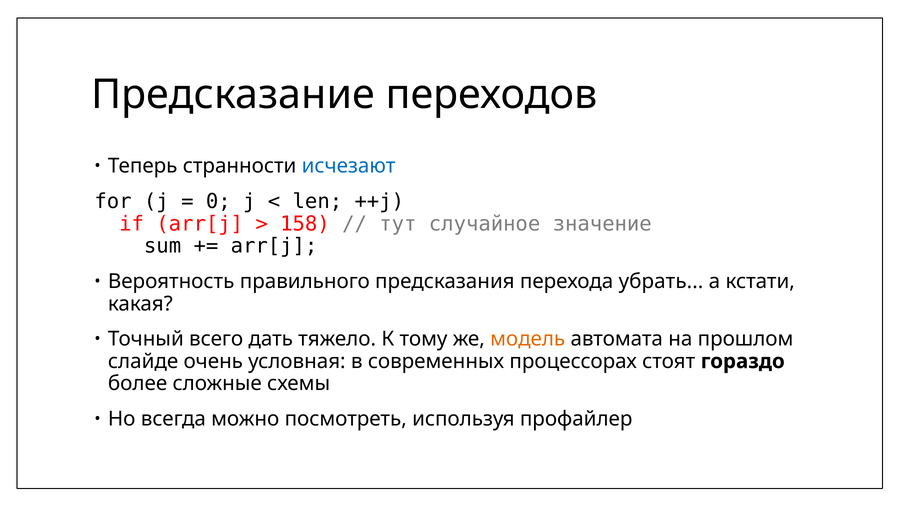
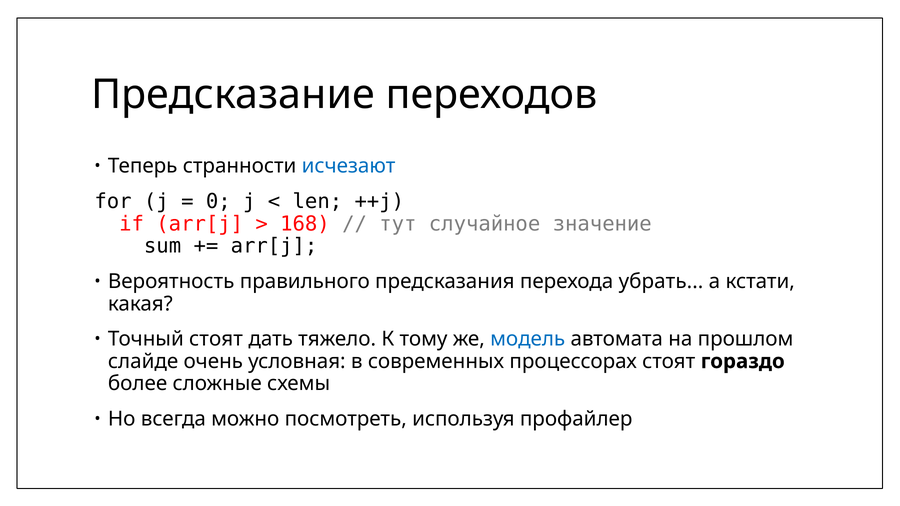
158: 158 -> 168 (305, 224)
Точный всего: всего -> стоят (216, 339)
модель colour: orange -> blue (528, 339)
